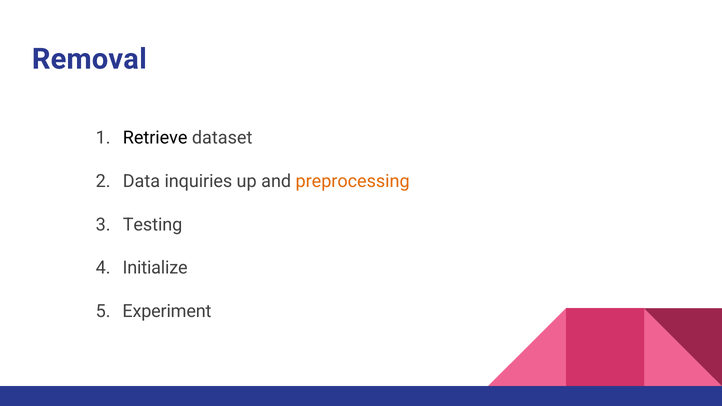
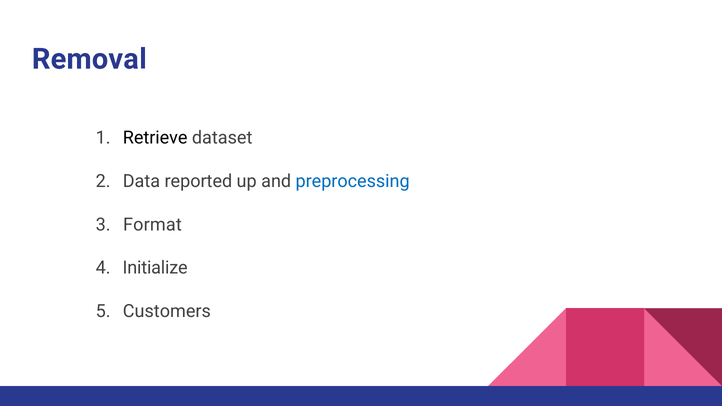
inquiries: inquiries -> reported (198, 181)
preprocessing colour: orange -> blue (353, 181)
Testing: Testing -> Format (152, 225)
Experiment: Experiment -> Customers (167, 311)
